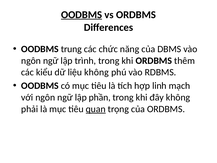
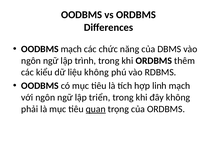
OODBMS underline: present -> none (82, 15)
OODBMS trung: trung -> mạch (71, 49)
phần: phần -> triển (100, 97)
